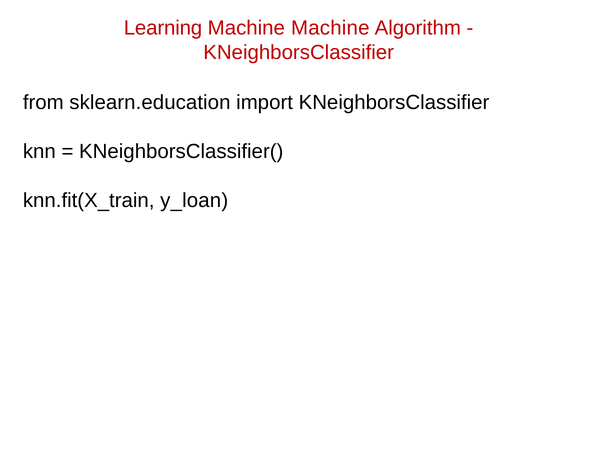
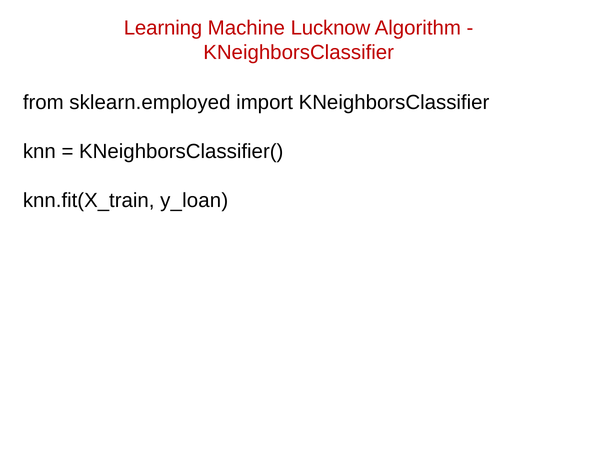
Machine Machine: Machine -> Lucknow (330, 28)
sklearn.education: sklearn.education -> sklearn.employed (150, 103)
